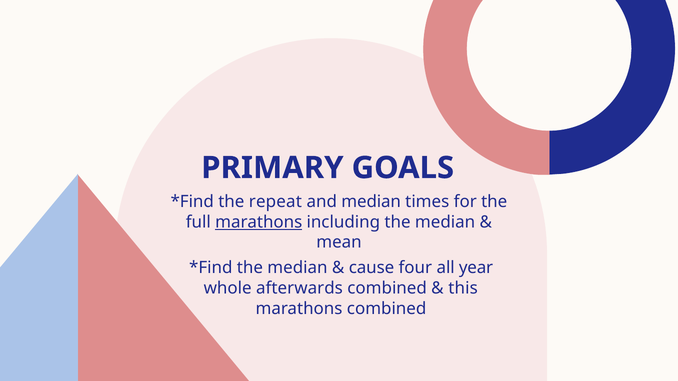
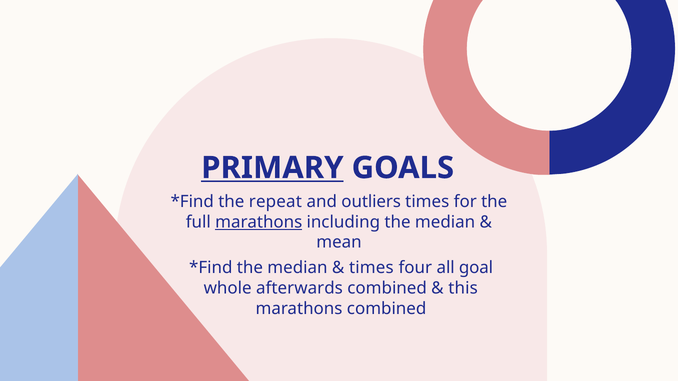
PRIMARY underline: none -> present (272, 168)
and median: median -> outliers (371, 202)
cause: cause -> times (371, 268)
year: year -> goal (476, 268)
